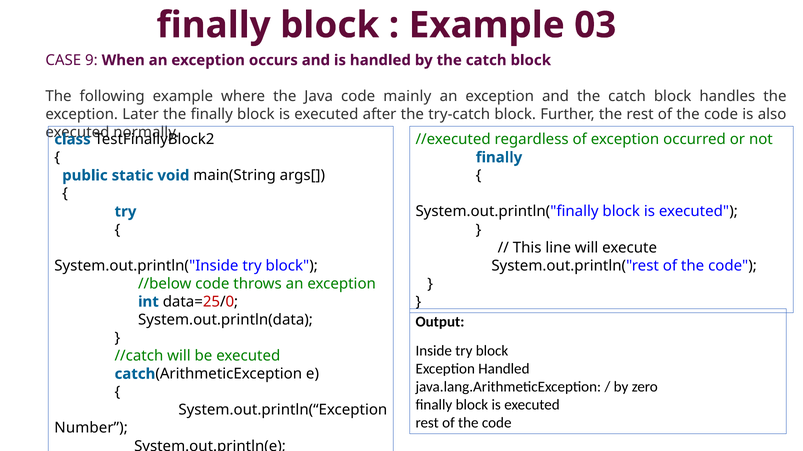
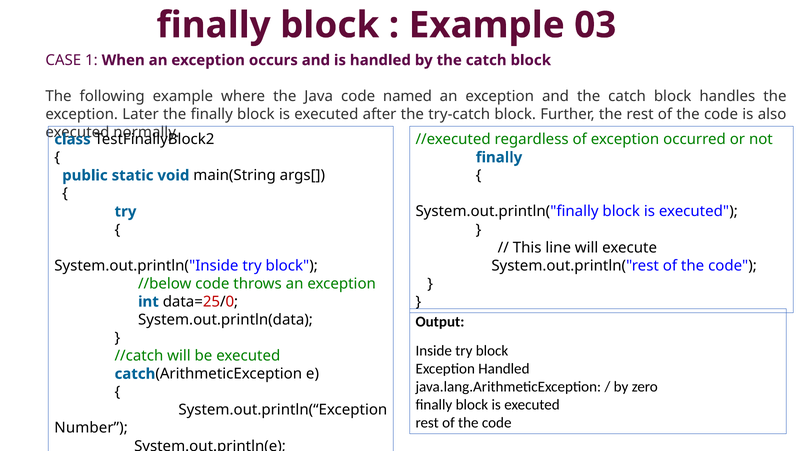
9: 9 -> 1 (91, 60)
mainly: mainly -> named (407, 96)
